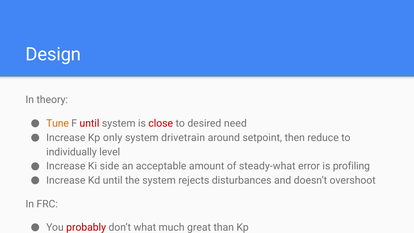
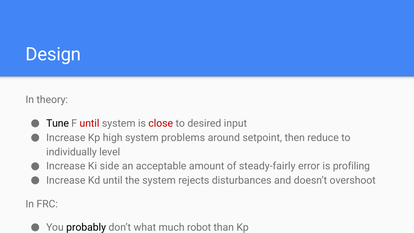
Tune colour: orange -> black (58, 123)
need: need -> input (235, 123)
only: only -> high (113, 138)
drivetrain: drivetrain -> problems (183, 138)
steady-what: steady-what -> steady-fairly (267, 166)
probably colour: red -> black (86, 227)
great: great -> robot (199, 227)
